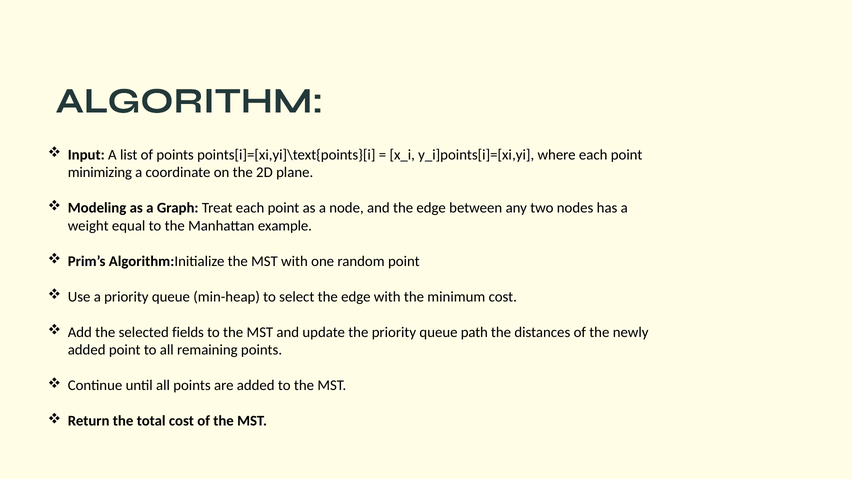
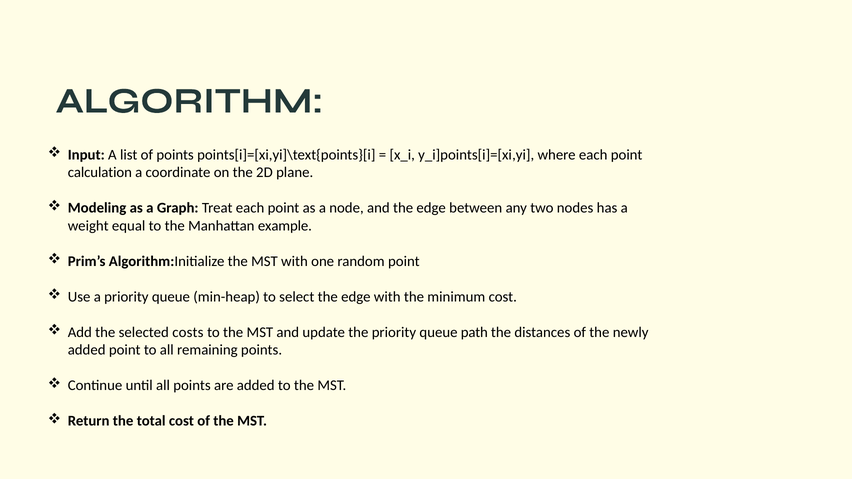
minimizing: minimizing -> calculation (100, 173)
fields: fields -> costs (188, 332)
